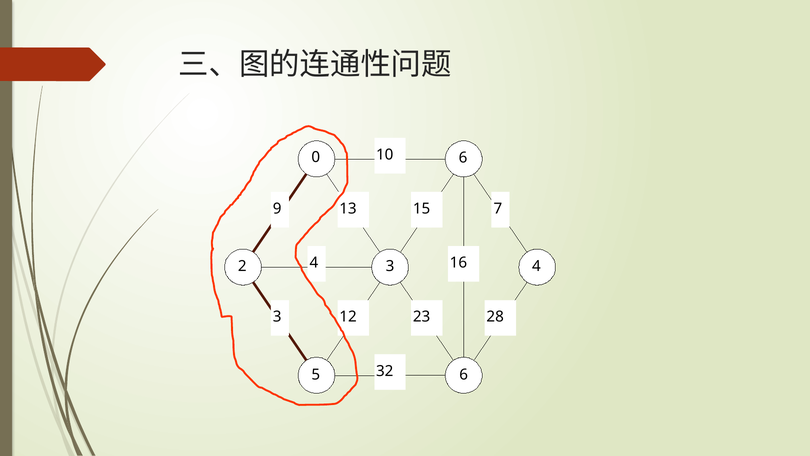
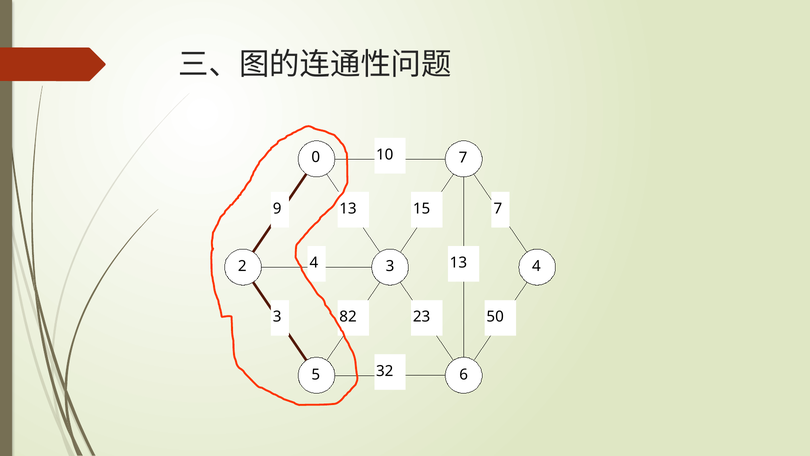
0 6: 6 -> 7 (463, 158)
4 16: 16 -> 13 (458, 263)
12: 12 -> 82 (348, 317)
28: 28 -> 50 (495, 317)
